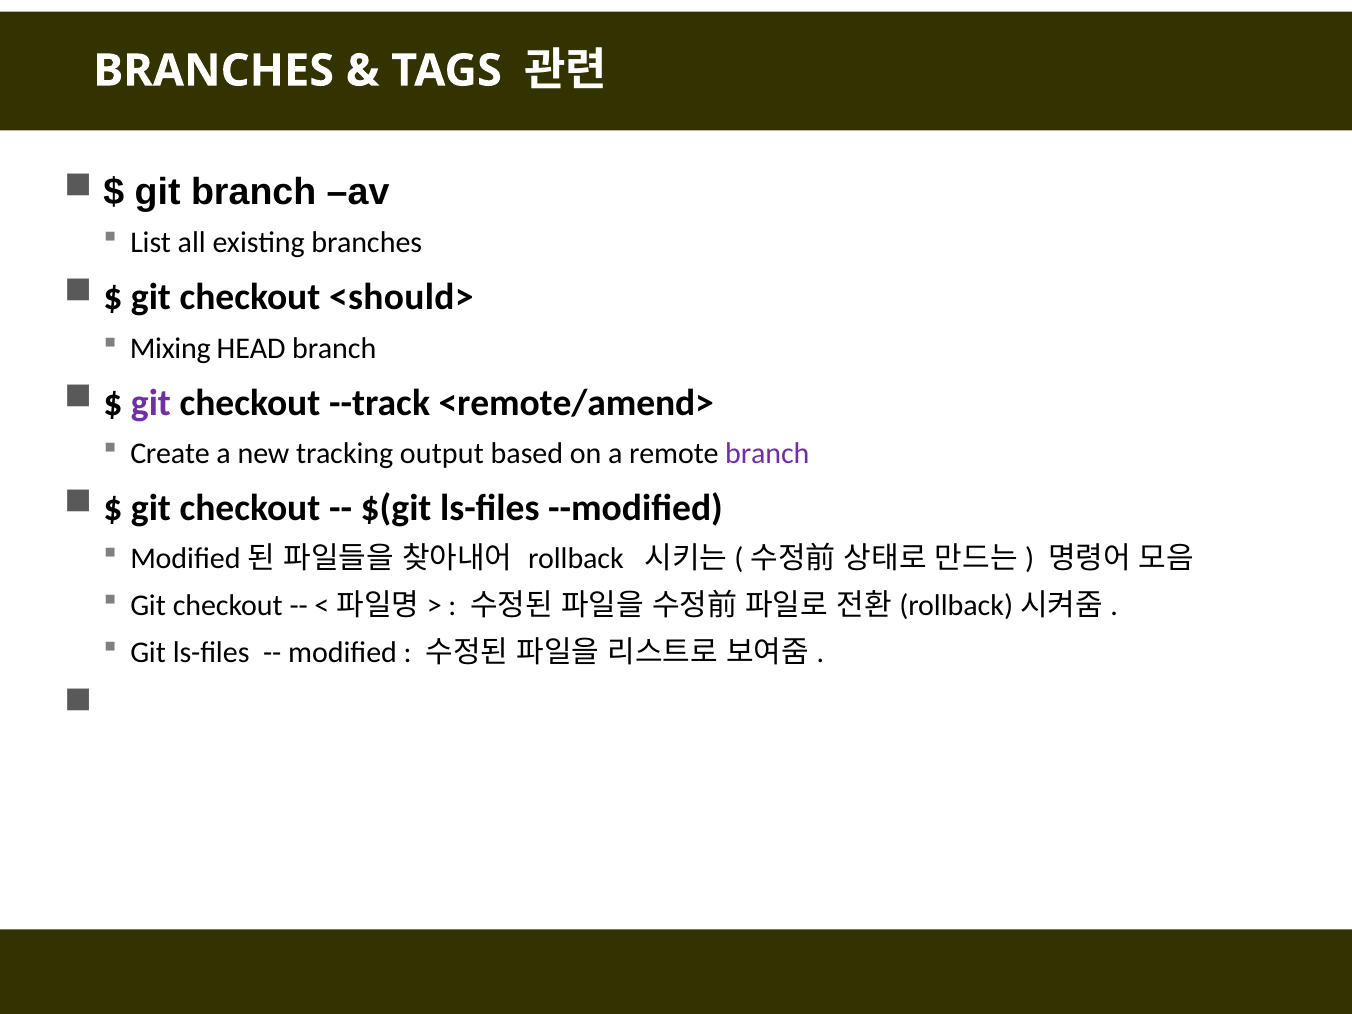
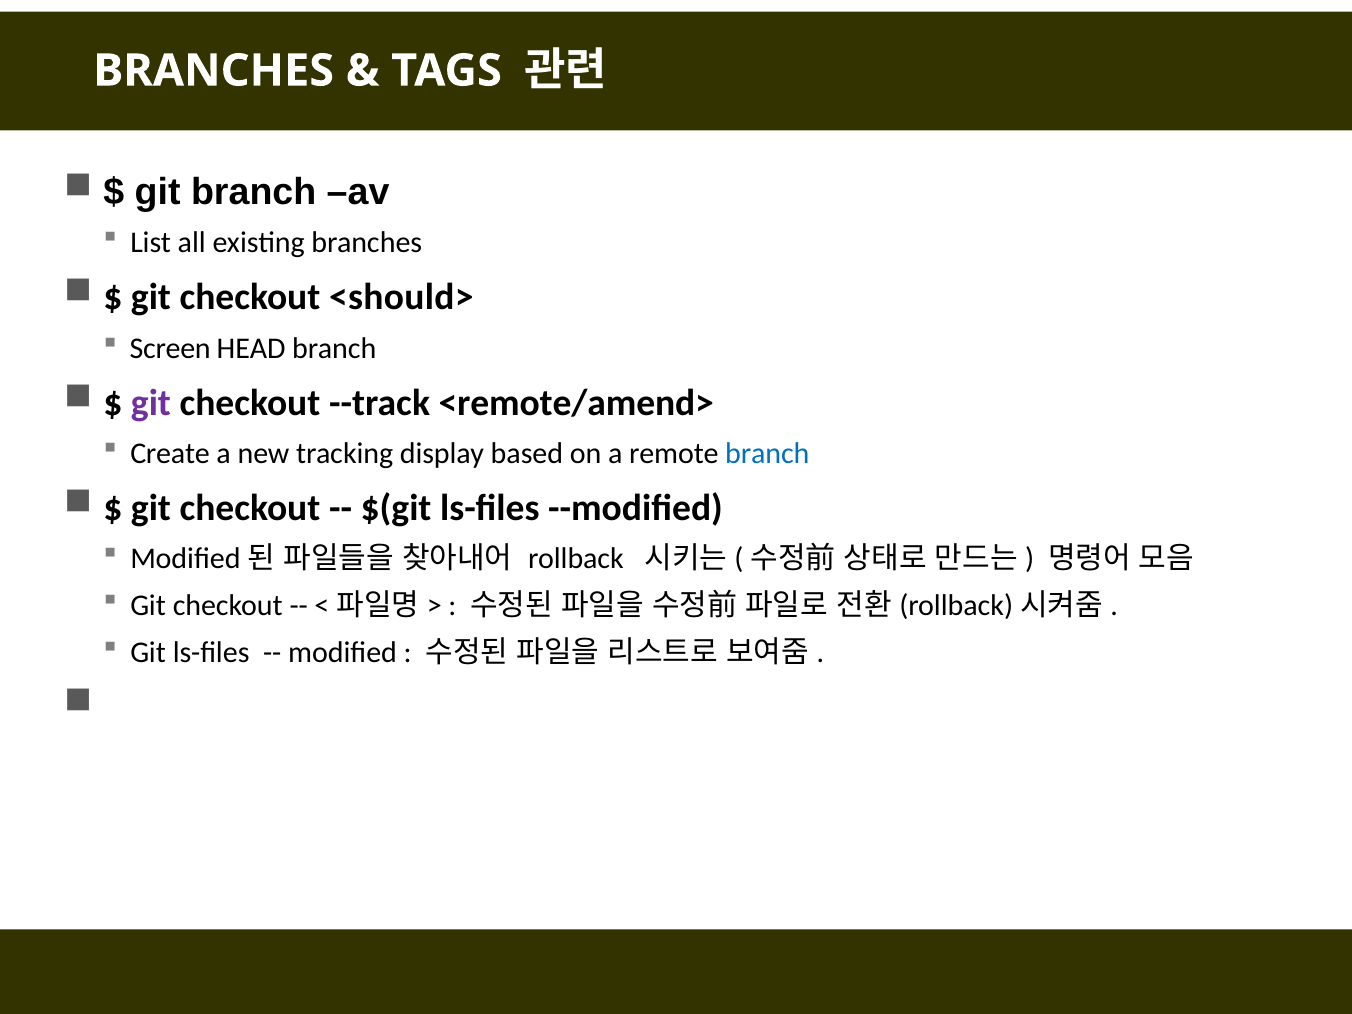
Mixing: Mixing -> Screen (170, 348)
output: output -> display (442, 454)
branch colour: purple -> blue (767, 454)
